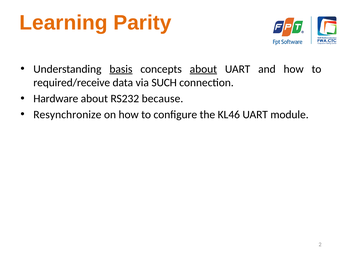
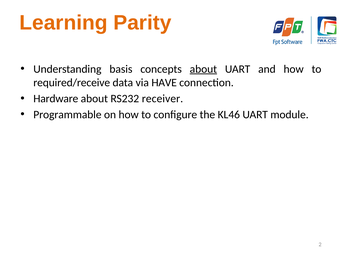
basis underline: present -> none (121, 69)
SUCH: SUCH -> HAVE (164, 83)
because: because -> receiver (162, 99)
Resynchronize: Resynchronize -> Programmable (67, 115)
